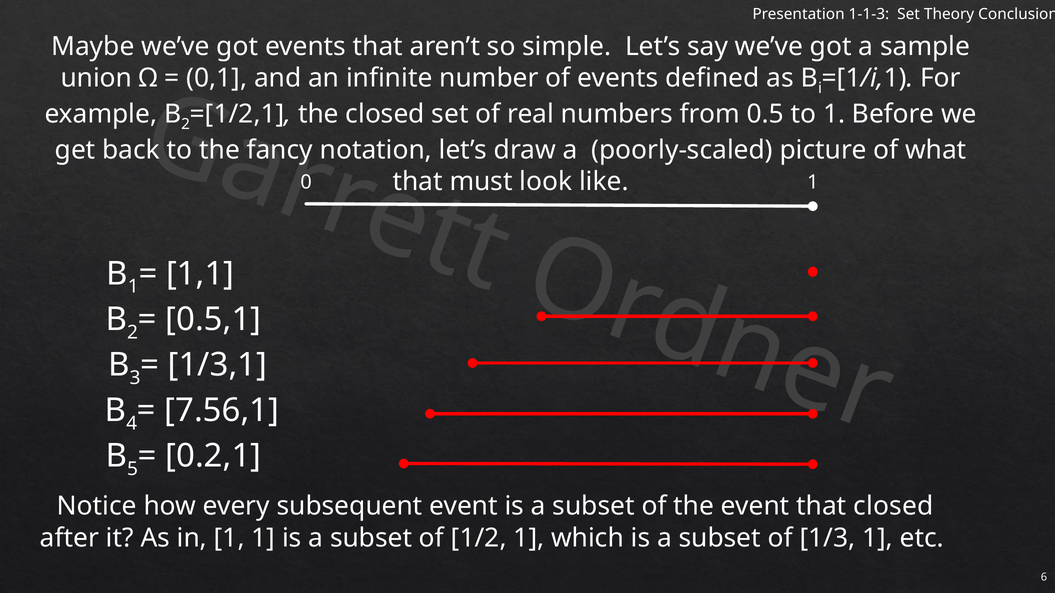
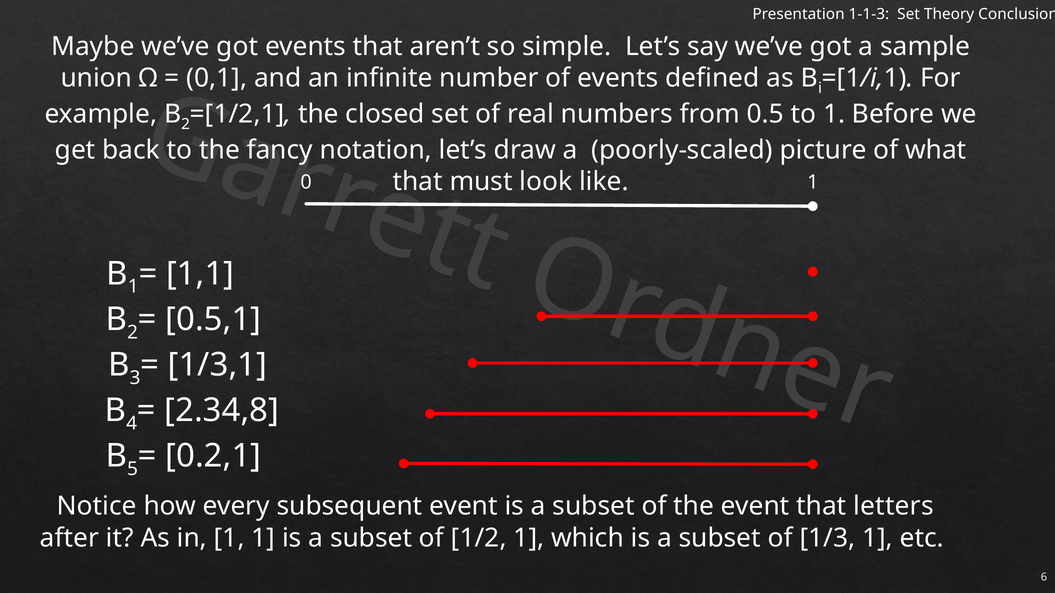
7.56,1: 7.56,1 -> 2.34,8 (222, 411)
that closed: closed -> letters (893, 507)
